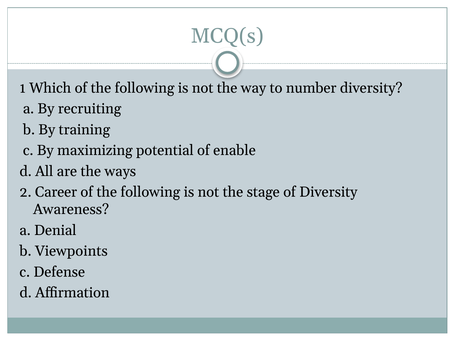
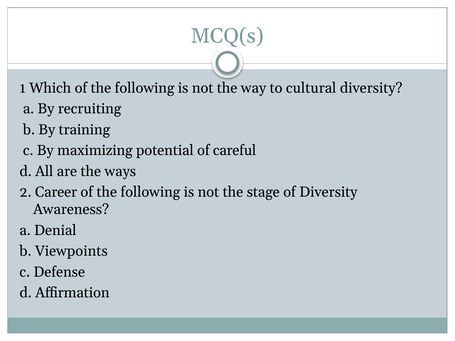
number: number -> cultural (311, 88)
enable: enable -> careful (235, 151)
